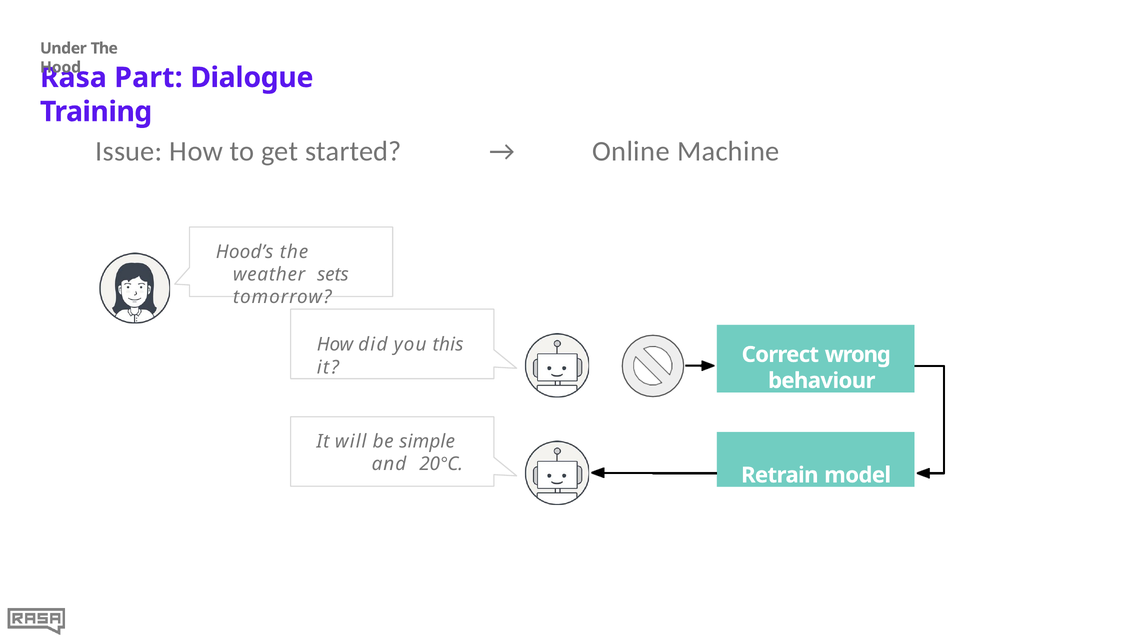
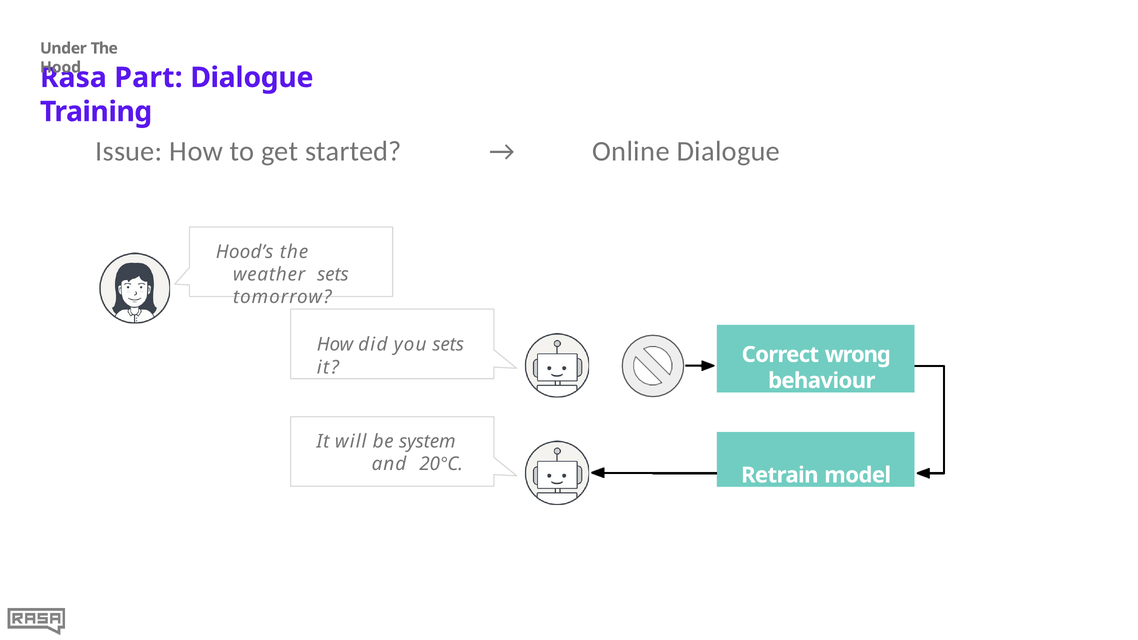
Online Machine: Machine -> Dialogue (728, 151)
you this: this -> sets (448, 345)
simple: simple -> system (427, 442)
